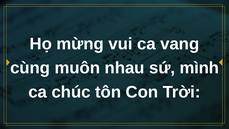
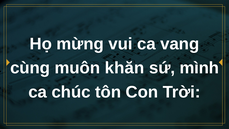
nhau: nhau -> khăn (124, 68)
